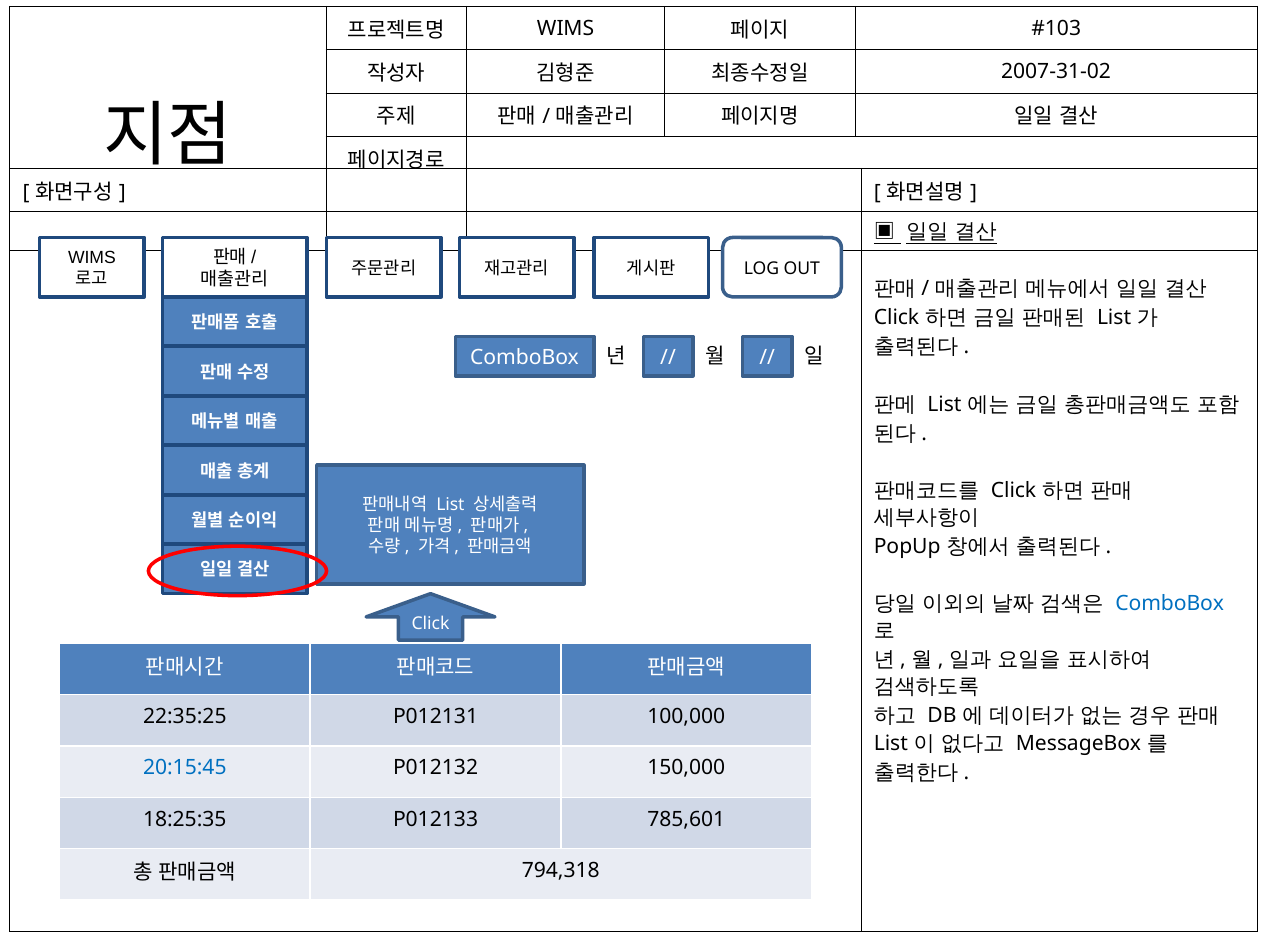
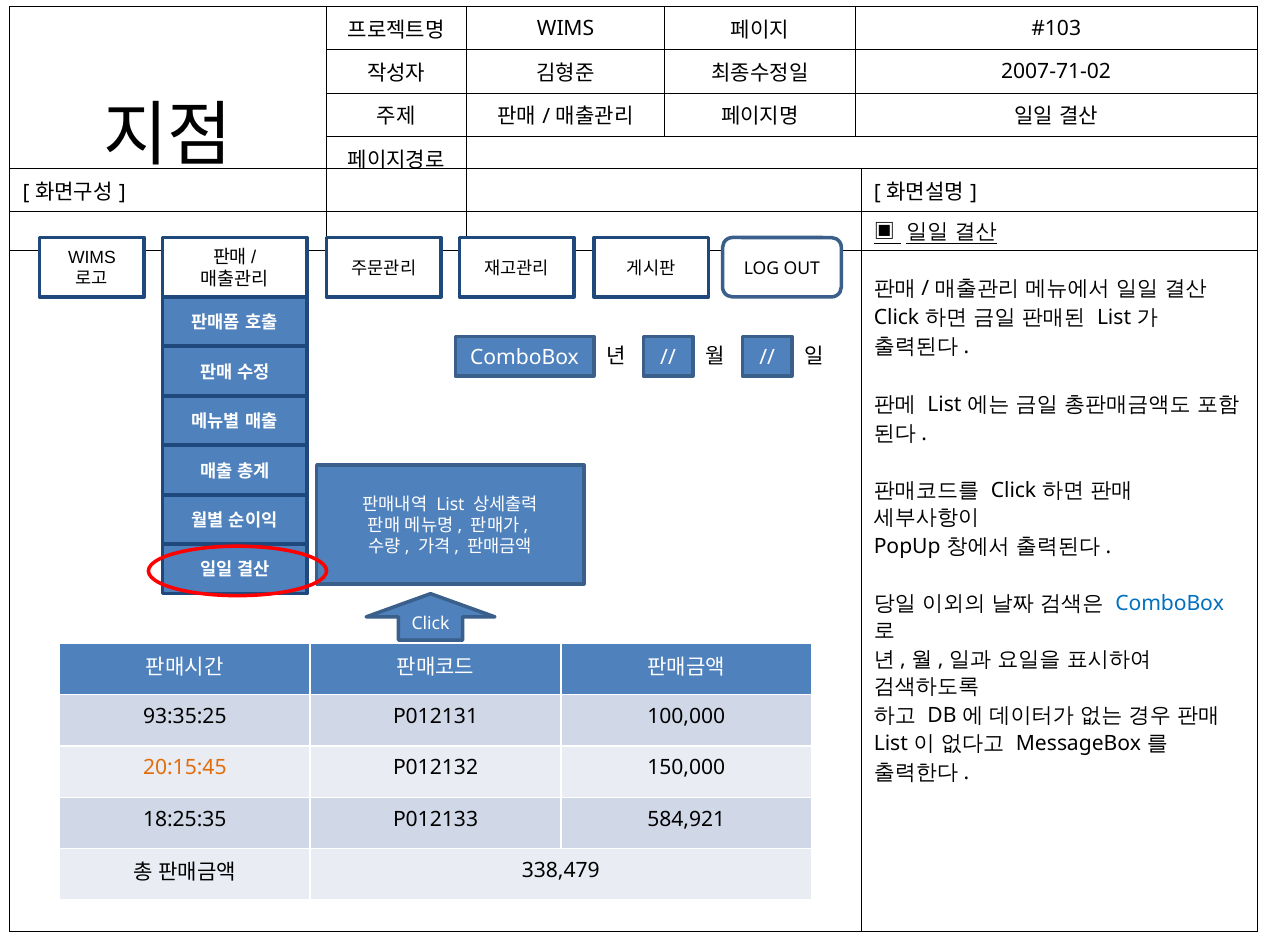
2007-31-02: 2007-31-02 -> 2007-71-02 (1056, 72)
22:35:25: 22:35:25 -> 93:35:25 (185, 717)
20:15:45 colour: blue -> orange (185, 768)
785,601: 785,601 -> 584,921 (686, 819)
794,318: 794,318 -> 338,479 (561, 871)
